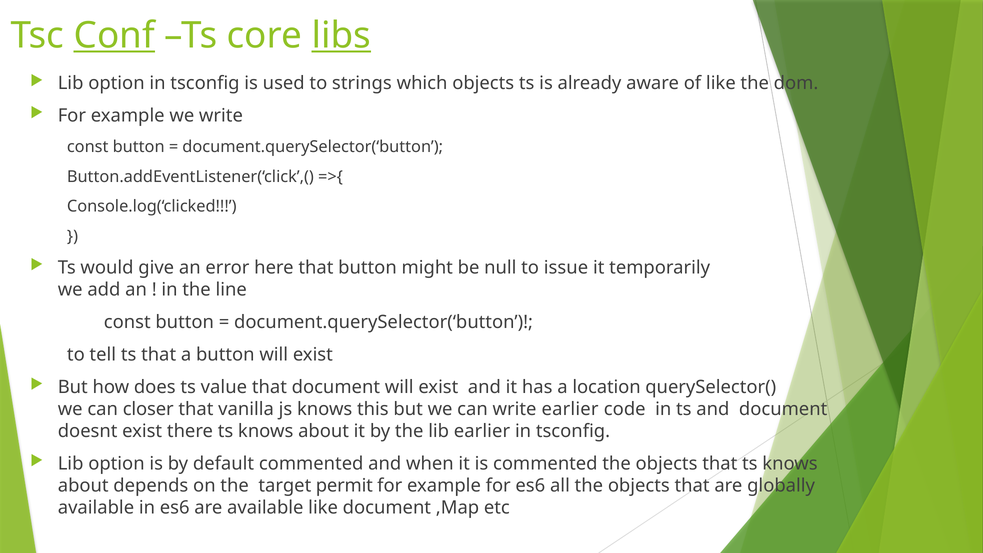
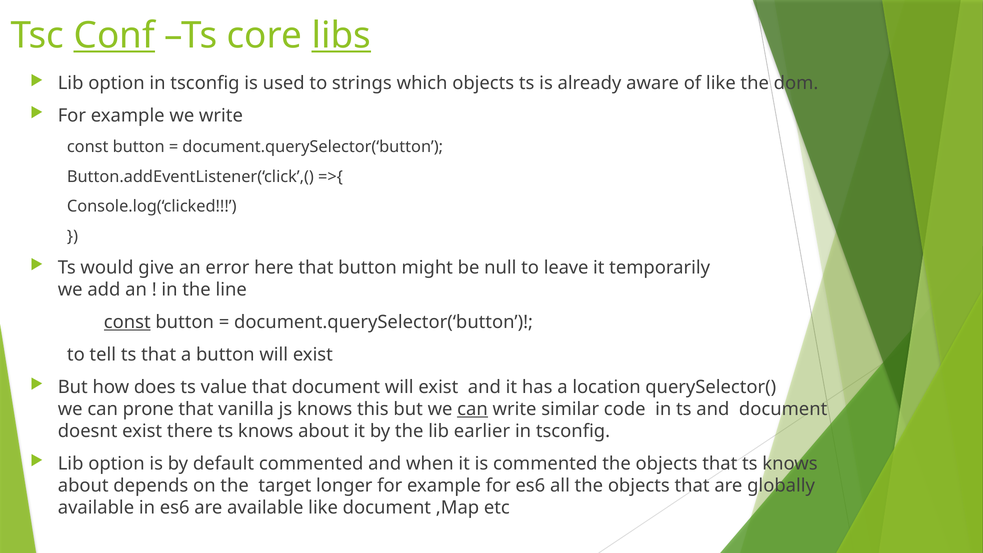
issue: issue -> leave (566, 268)
const underline: none -> present (127, 322)
closer: closer -> prone (148, 409)
can underline: none -> present (473, 409)
write earlier: earlier -> similar (570, 409)
permit: permit -> longer (344, 486)
